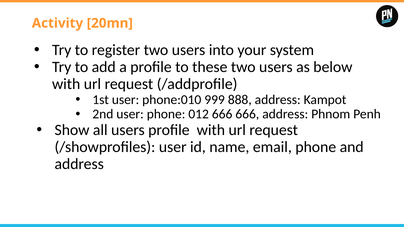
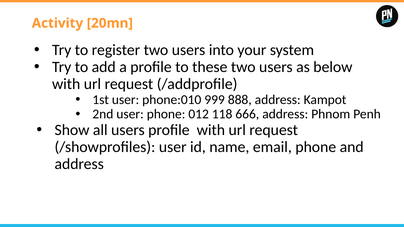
012 666: 666 -> 118 (222, 114)
